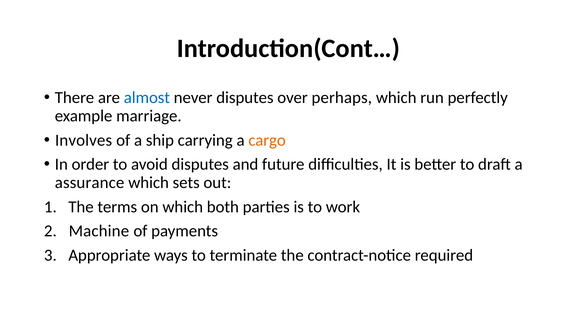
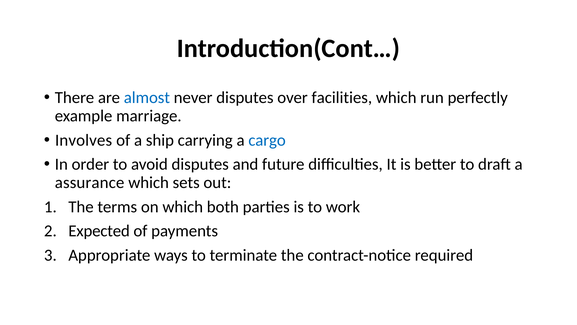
perhaps: perhaps -> facilities (342, 98)
cargo colour: orange -> blue (267, 140)
Machine: Machine -> Expected (99, 231)
